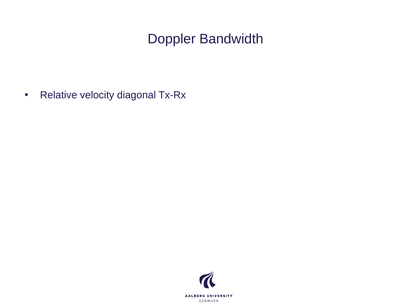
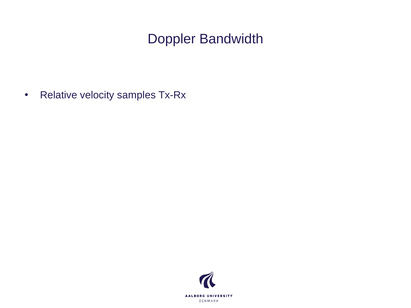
diagonal: diagonal -> samples (136, 95)
